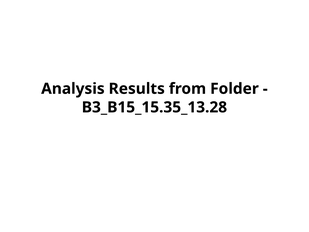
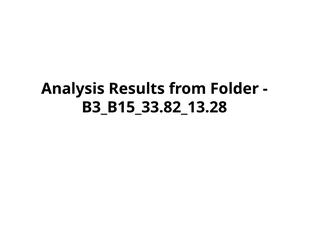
B3_B15_15.35_13.28: B3_B15_15.35_13.28 -> B3_B15_33.82_13.28 (154, 107)
